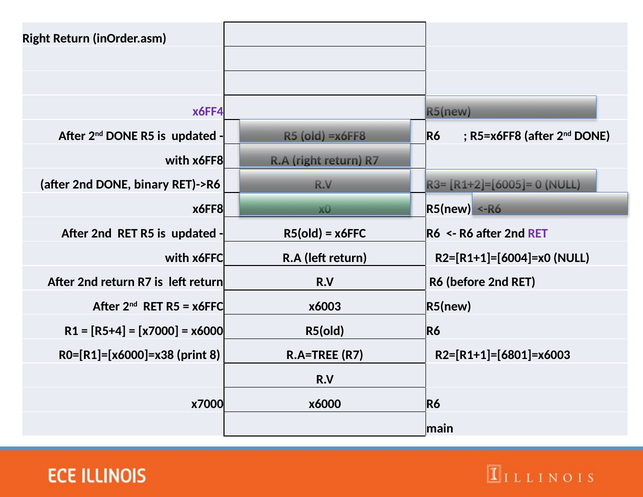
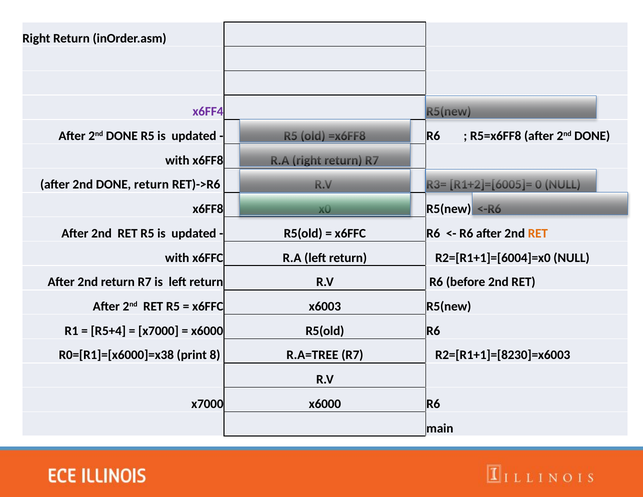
DONE binary: binary -> return (151, 185)
RET colour: purple -> orange (538, 233)
R2=[R1+1]=[6801]=x6003: R2=[R1+1]=[6801]=x6003 -> R2=[R1+1]=[8230]=x6003 (503, 355)
